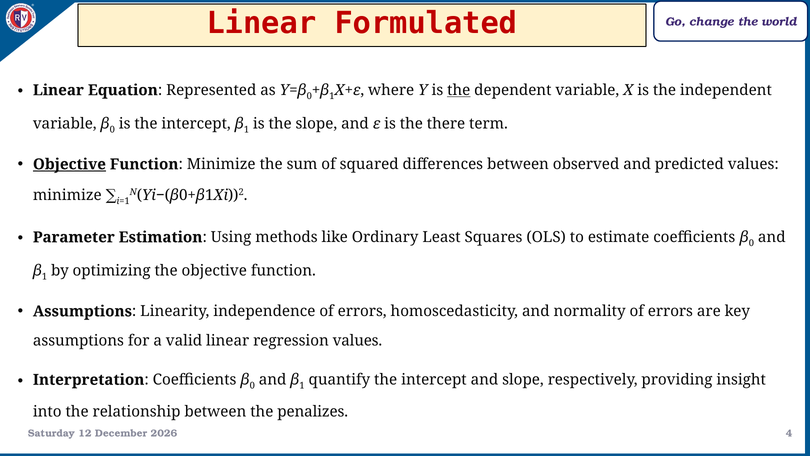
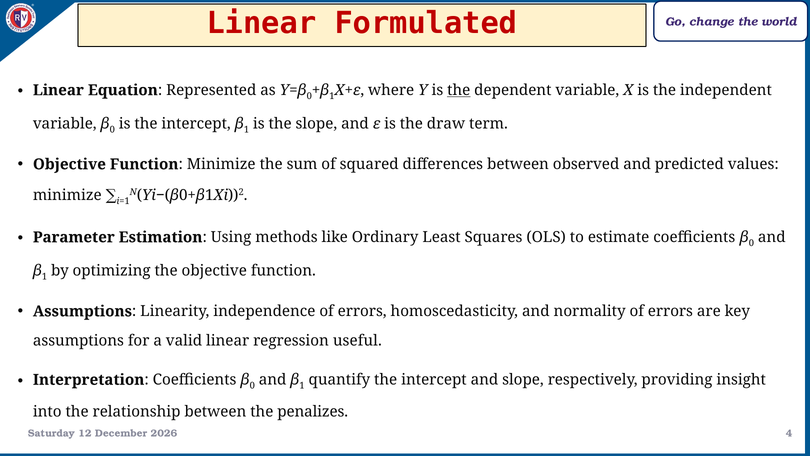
there: there -> draw (446, 124)
Objective underline: present -> none (69, 164)
regression values: values -> useful (357, 340)
